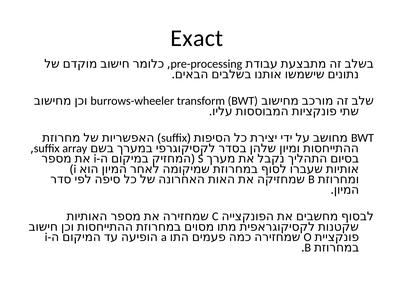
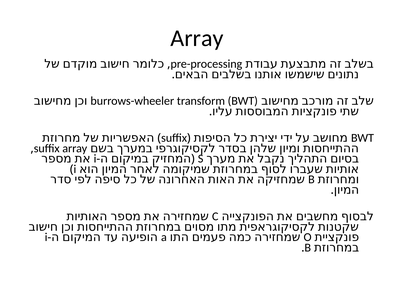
Exact: Exact -> Array (197, 38)
